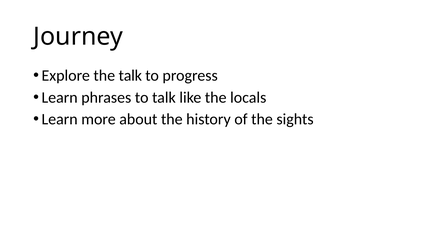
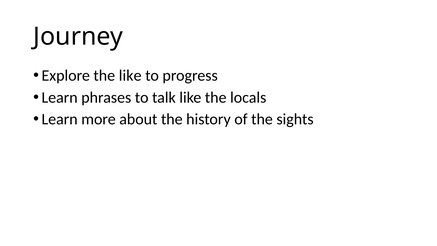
the talk: talk -> like (130, 76)
